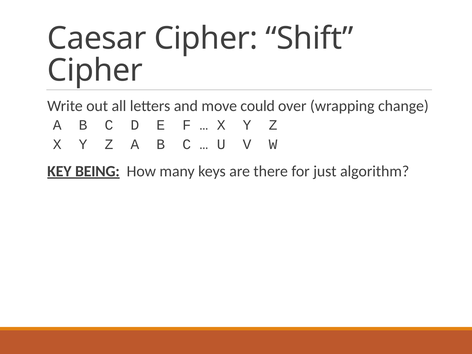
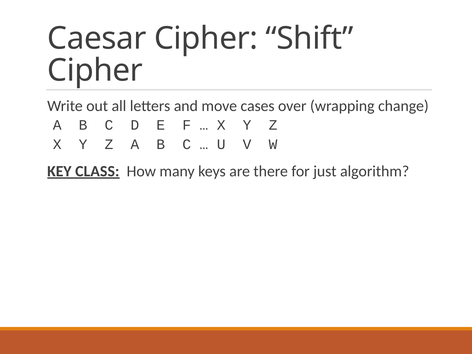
could: could -> cases (258, 106)
BEING: BEING -> CLASS (97, 171)
